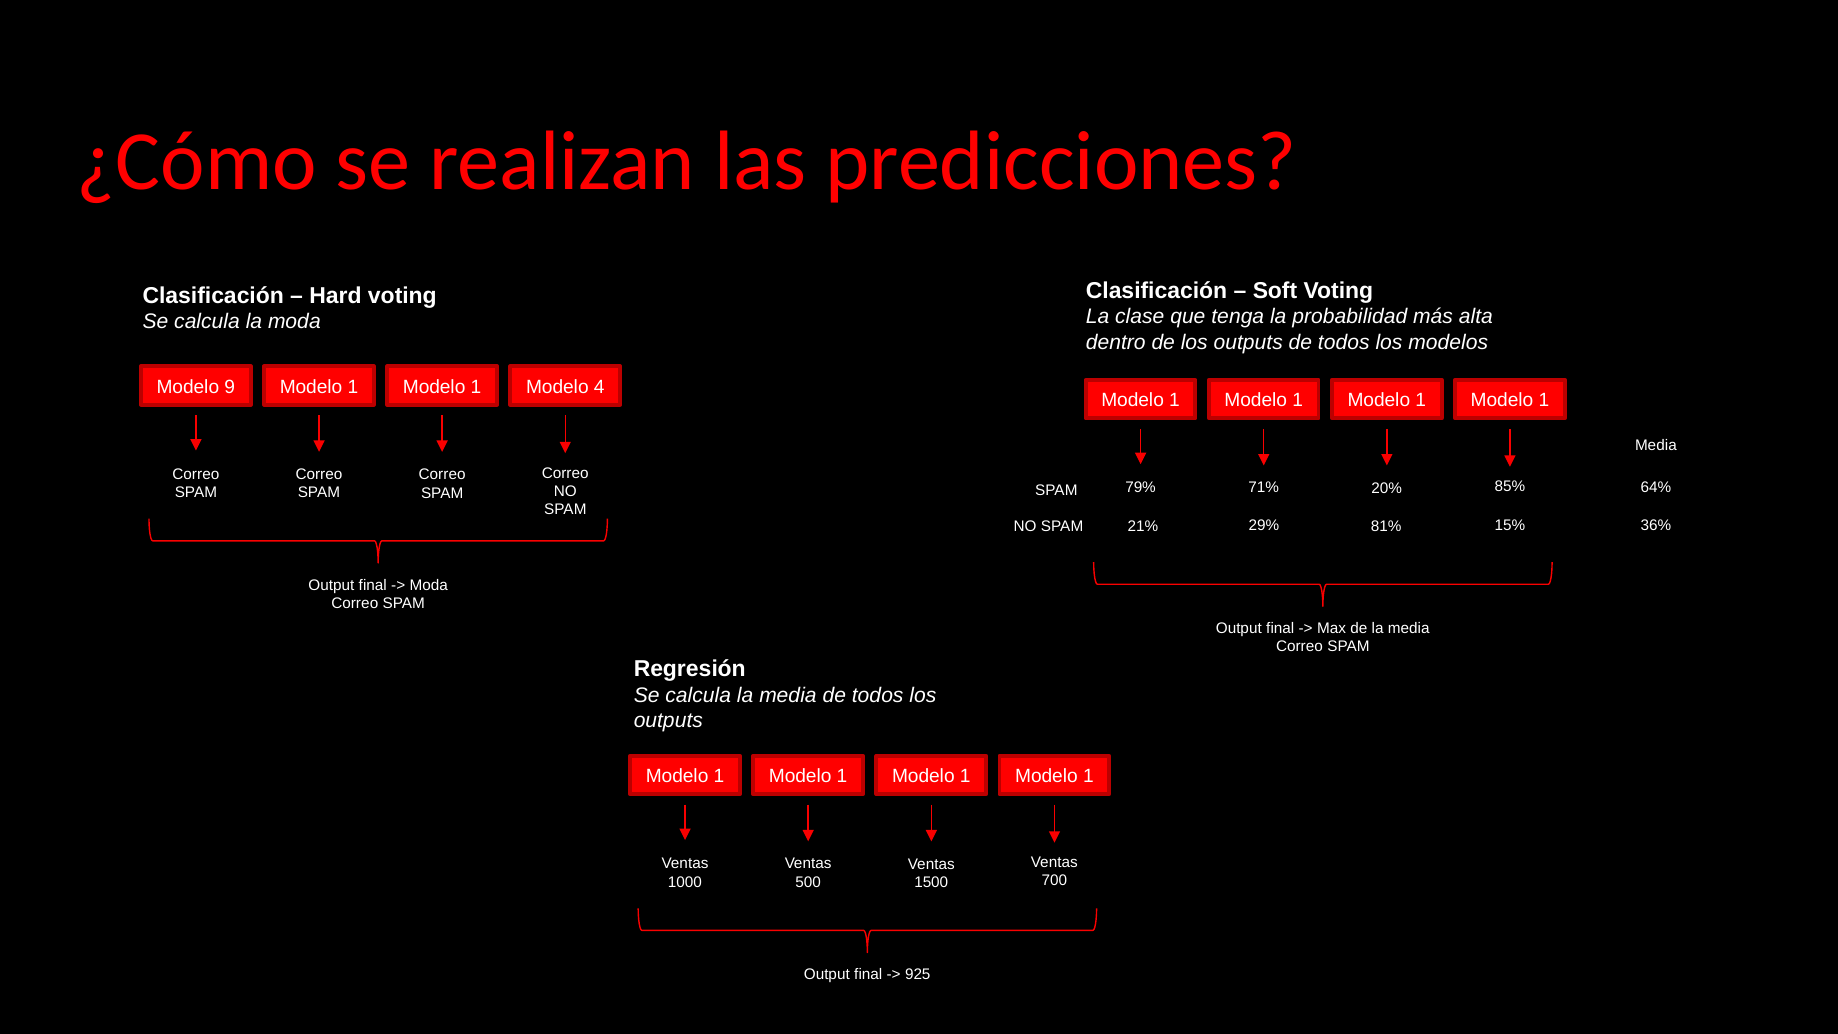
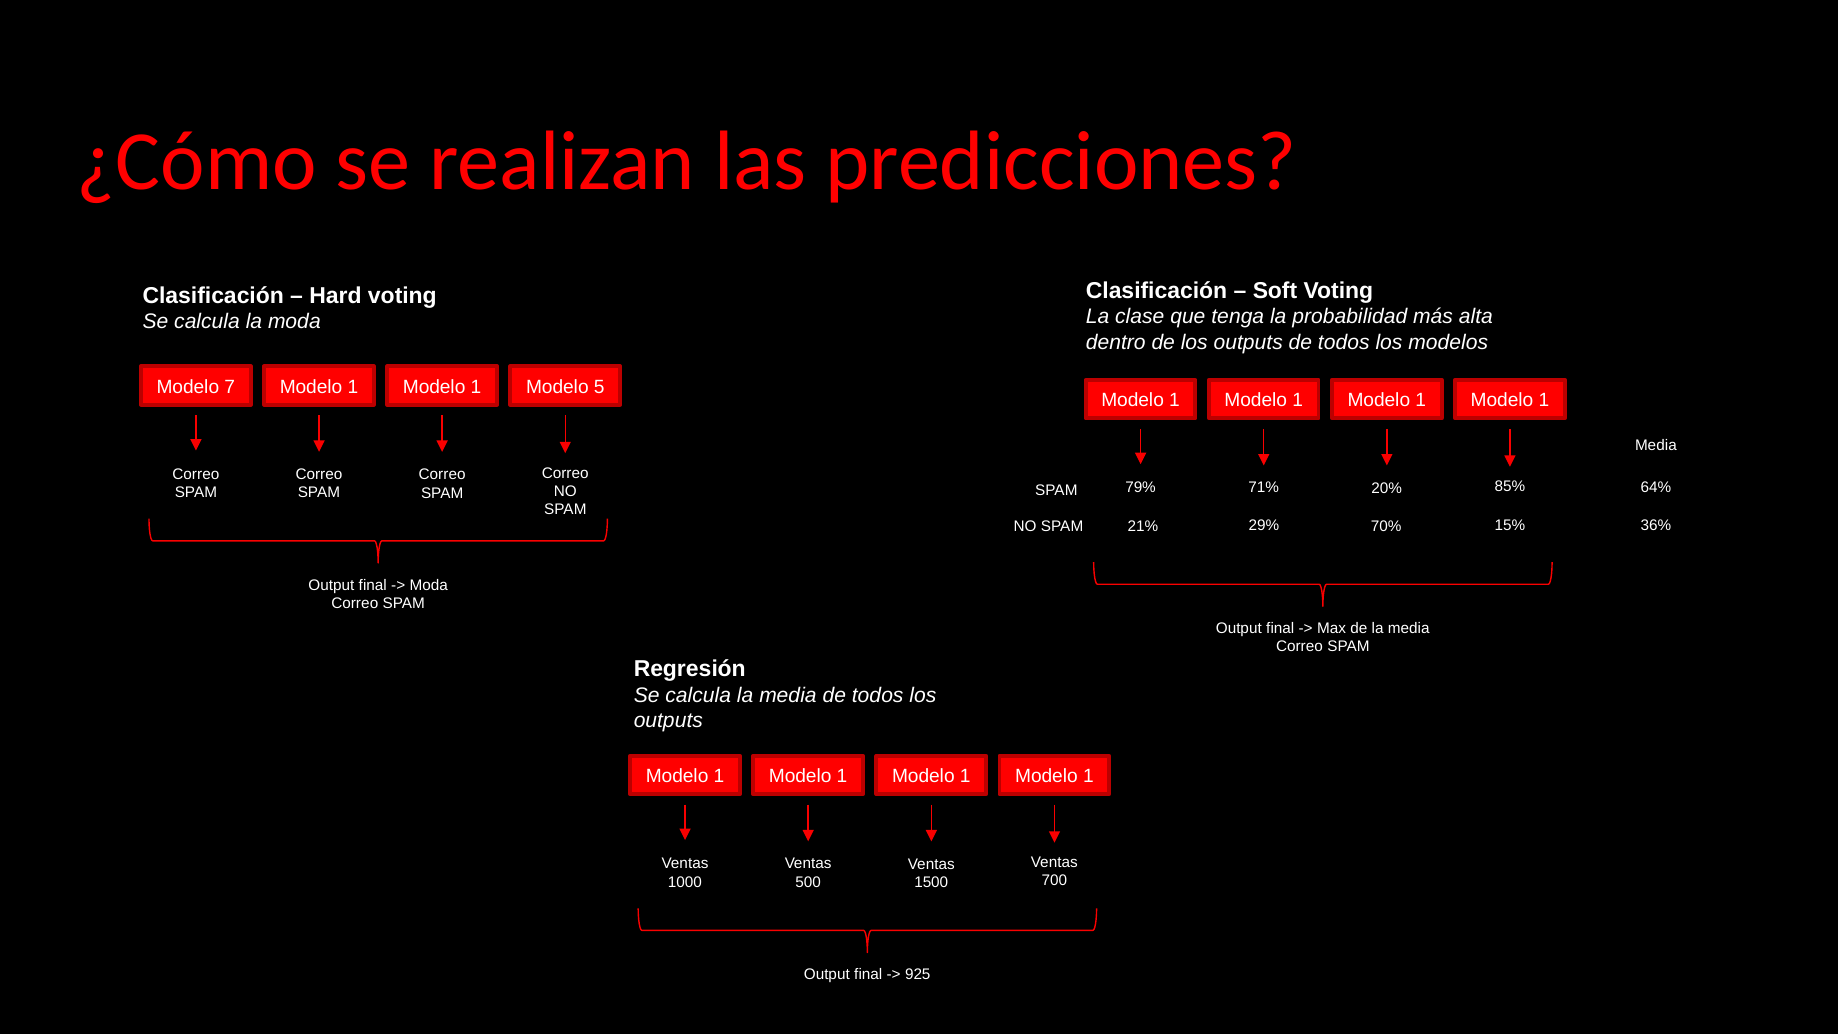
9: 9 -> 7 (230, 387)
4: 4 -> 5 (599, 387)
81%: 81% -> 70% (1386, 527)
